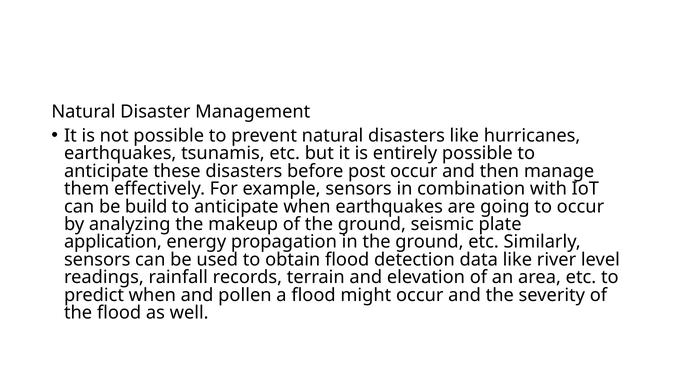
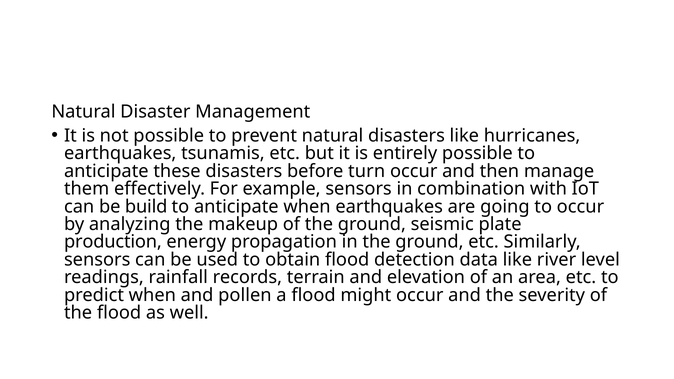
post: post -> turn (367, 171)
application: application -> production (113, 242)
